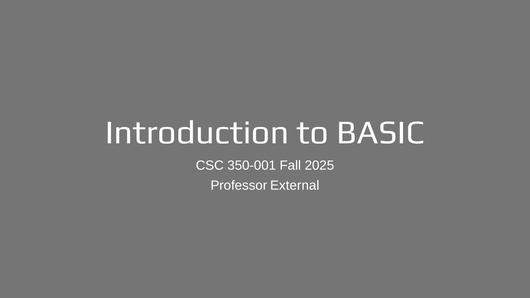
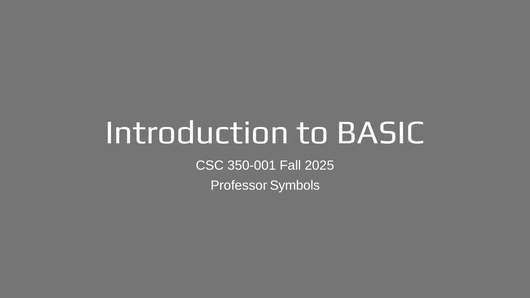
External: External -> Symbols (295, 185)
